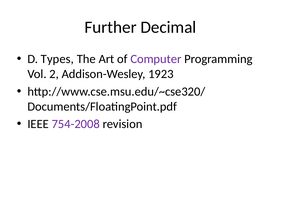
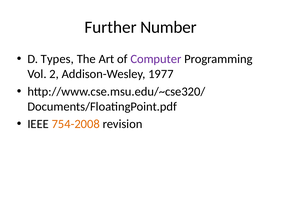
Decimal: Decimal -> Number (168, 27)
1923: 1923 -> 1977 (161, 74)
754-2008 colour: purple -> orange (76, 124)
